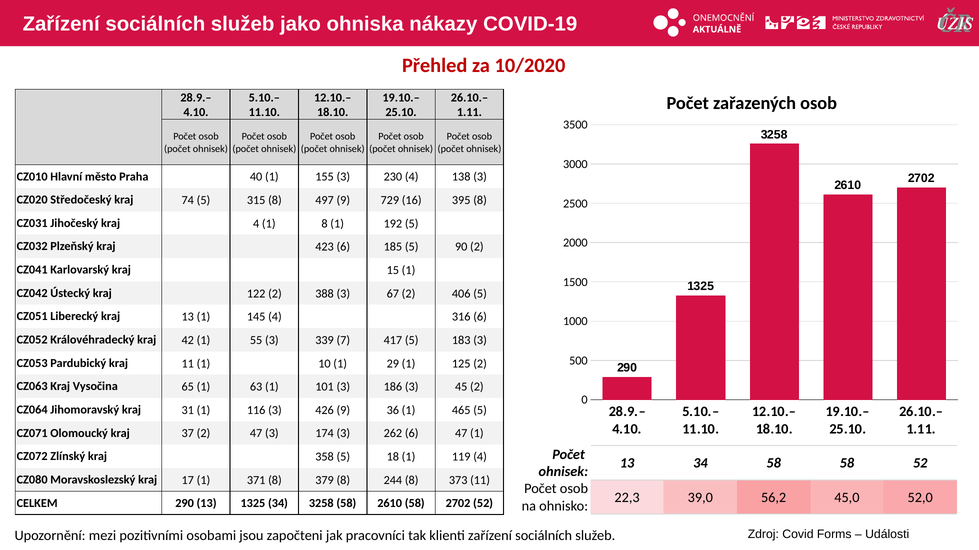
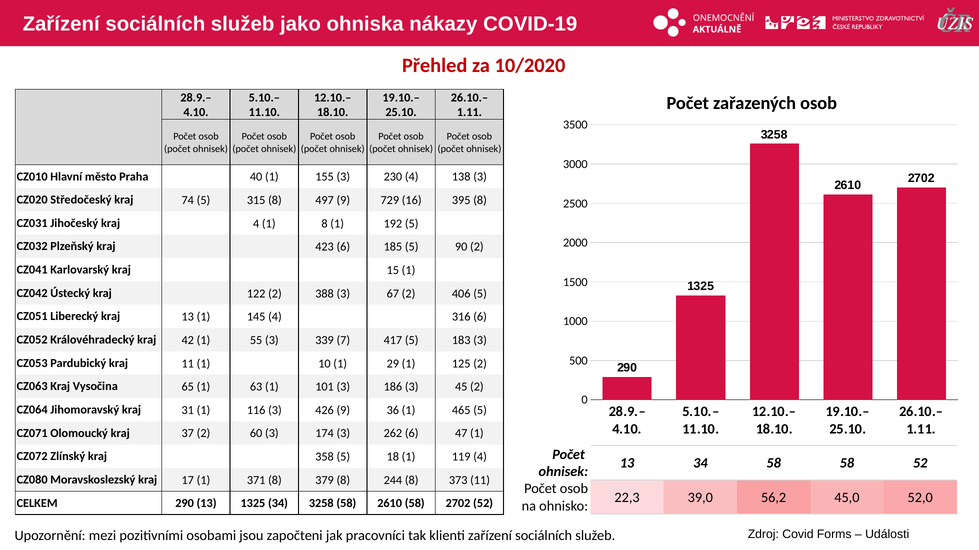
2 47: 47 -> 60 (256, 434)
